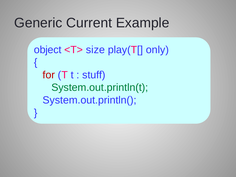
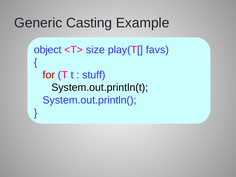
Current: Current -> Casting (89, 23)
only: only -> favs (157, 50)
System.out.println(t colour: green -> black (100, 88)
